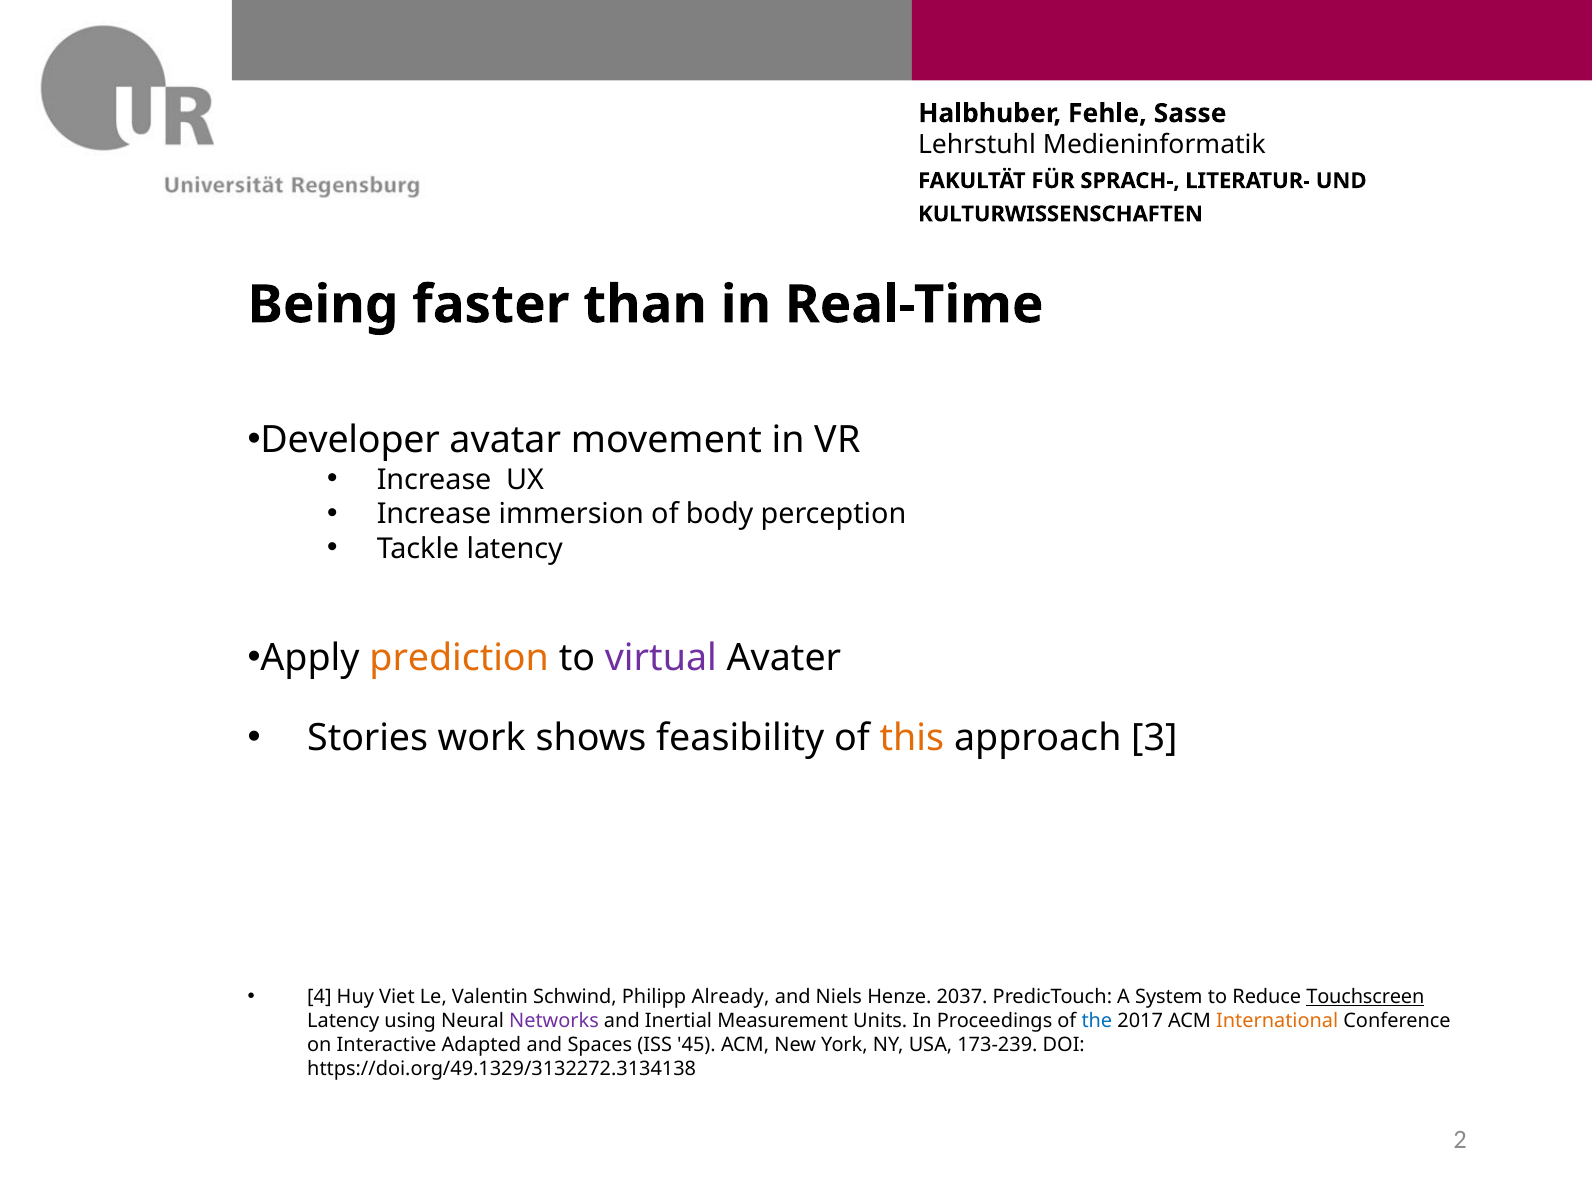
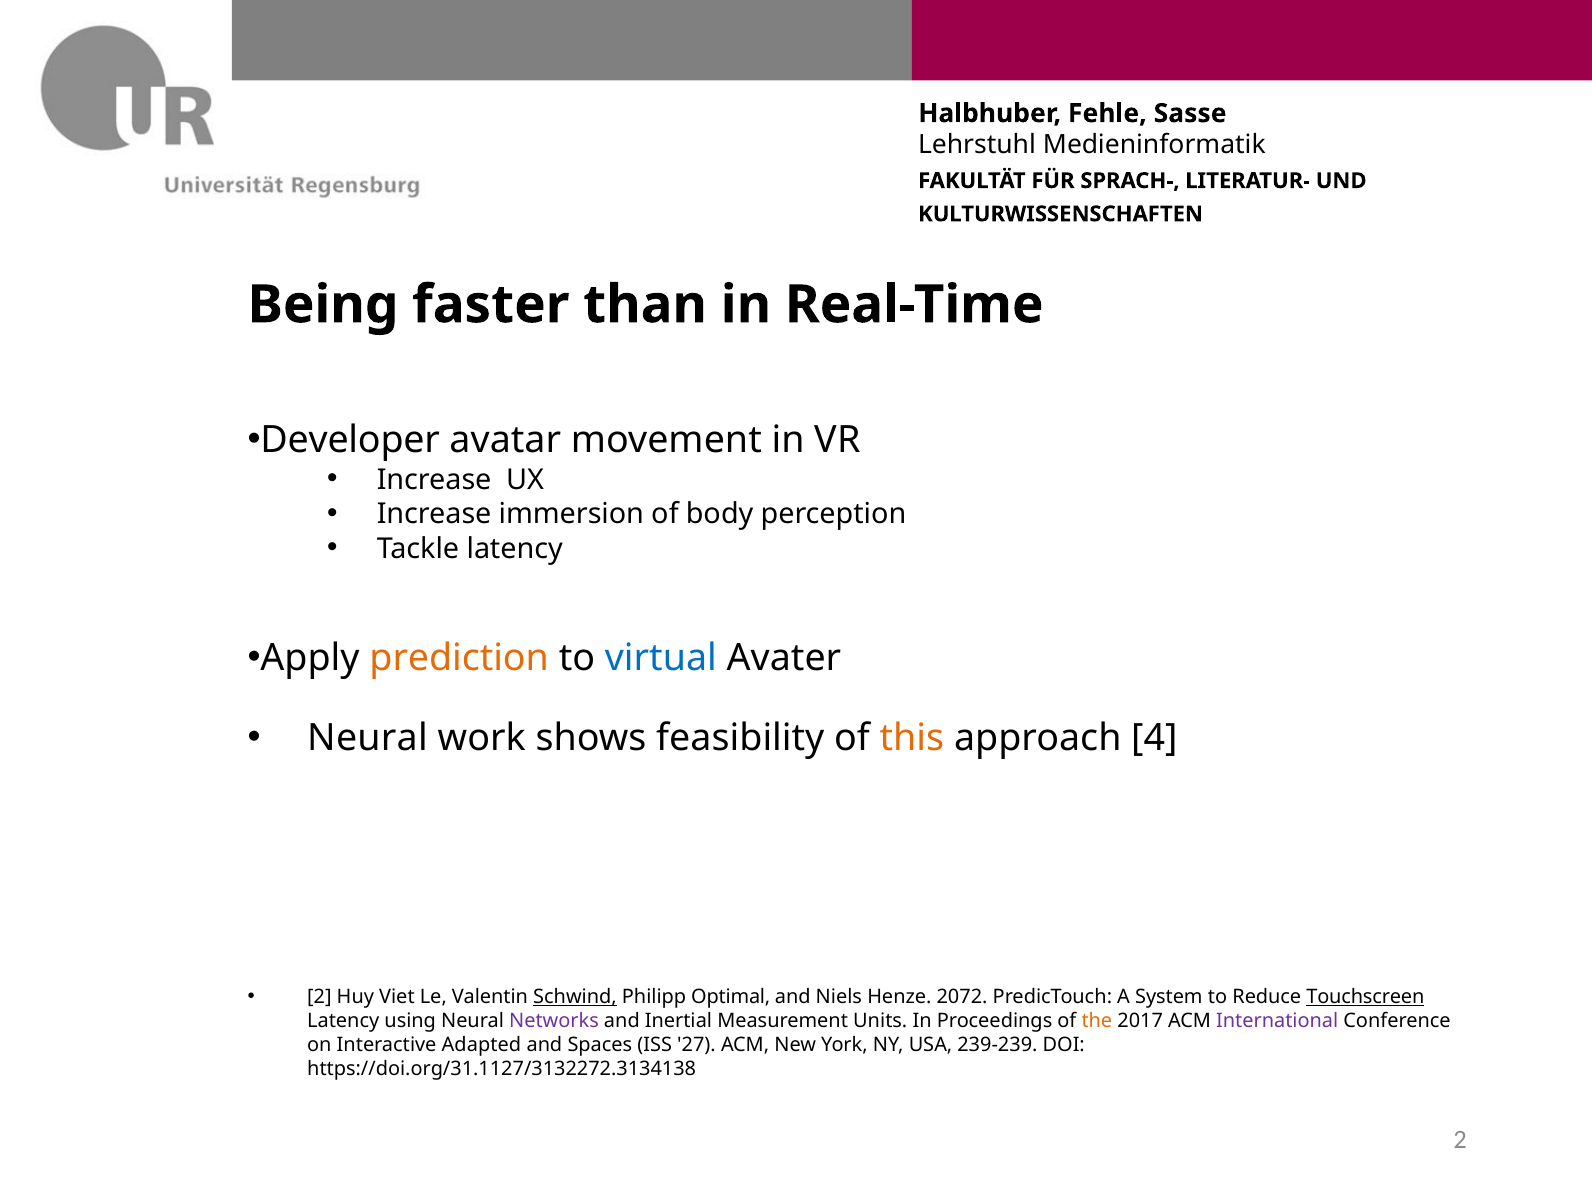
virtual colour: purple -> blue (661, 658)
Stories: Stories -> Neural (367, 738)
3: 3 -> 4 (1154, 738)
4: 4 -> 2 (319, 997)
Schwind underline: none -> present (575, 997)
Already: Already -> Optimal (731, 997)
2037: 2037 -> 2072 (962, 997)
the colour: blue -> orange (1097, 1021)
International colour: orange -> purple (1277, 1021)
45: 45 -> 27 (696, 1045)
173-239: 173-239 -> 239-239 (997, 1045)
https://doi.org/49.1329/3132272.3134138: https://doi.org/49.1329/3132272.3134138 -> https://doi.org/31.1127/3132272.3134138 (502, 1069)
